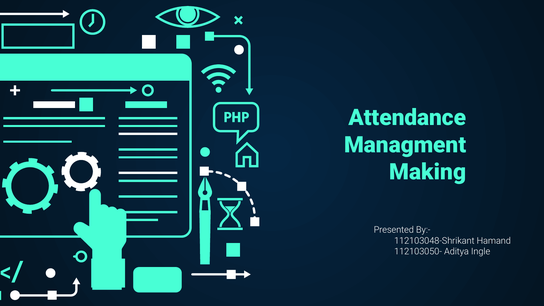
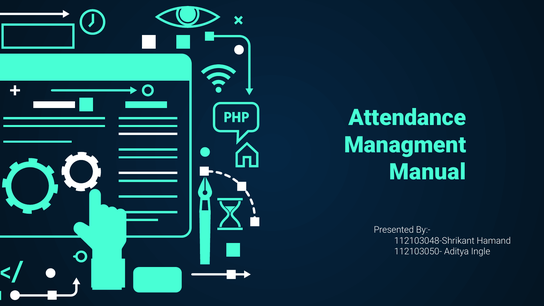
Making: Making -> Manual (428, 172)
